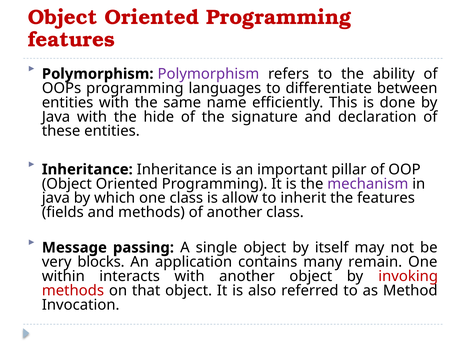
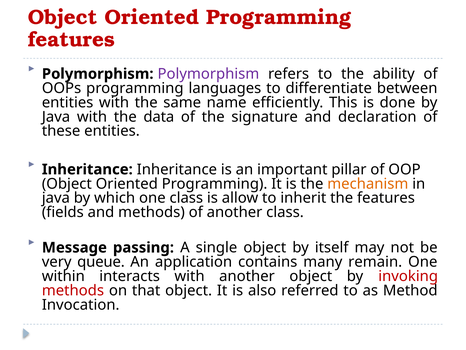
hide: hide -> data (159, 117)
mechanism colour: purple -> orange (368, 183)
blocks: blocks -> queue (101, 262)
